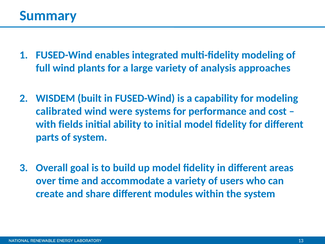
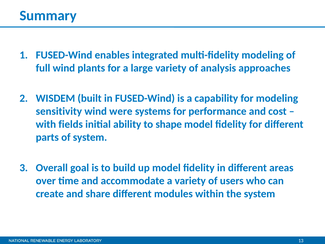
calibrated: calibrated -> sensitivity (59, 111)
to initial: initial -> shape (169, 124)
